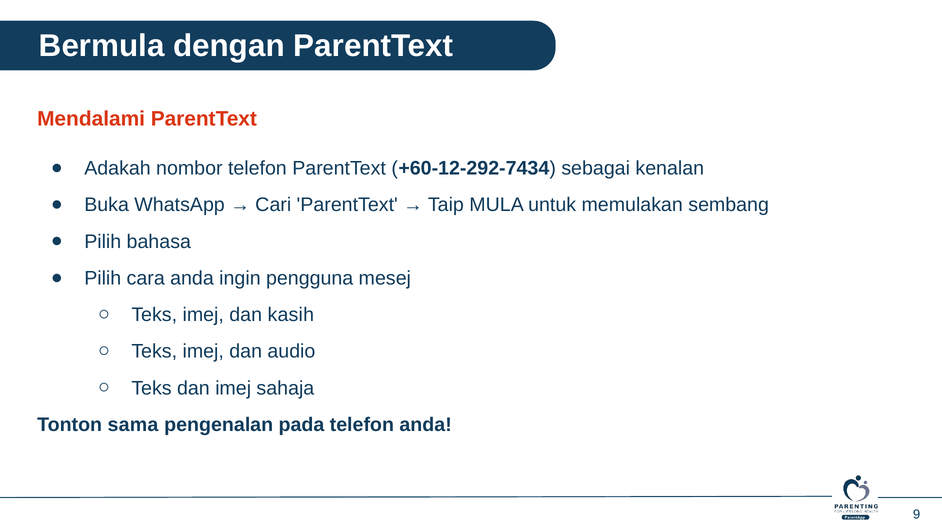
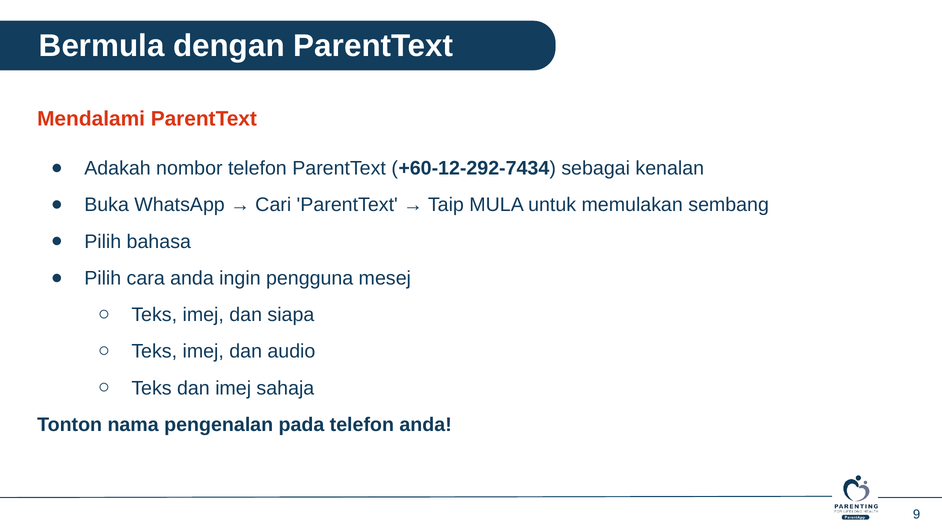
kasih: kasih -> siapa (291, 315)
sama: sama -> nama (133, 425)
